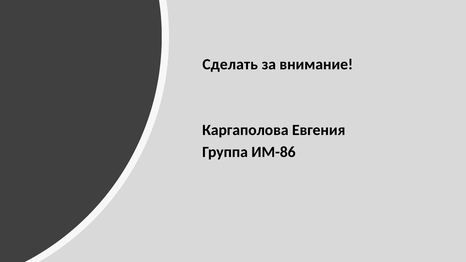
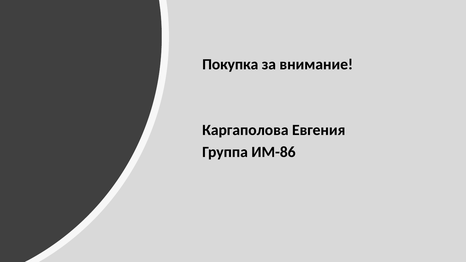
Сделать: Сделать -> Покупка (230, 64)
